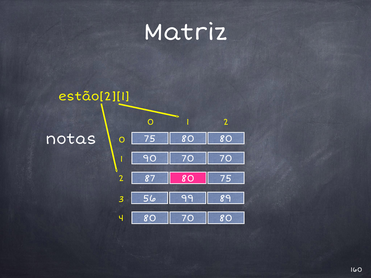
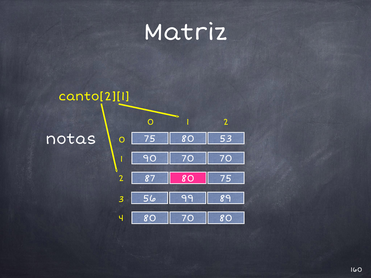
estão[2][1: estão[2][1 -> canto[2][1 (94, 96)
80 80: 80 -> 53 (226, 139)
